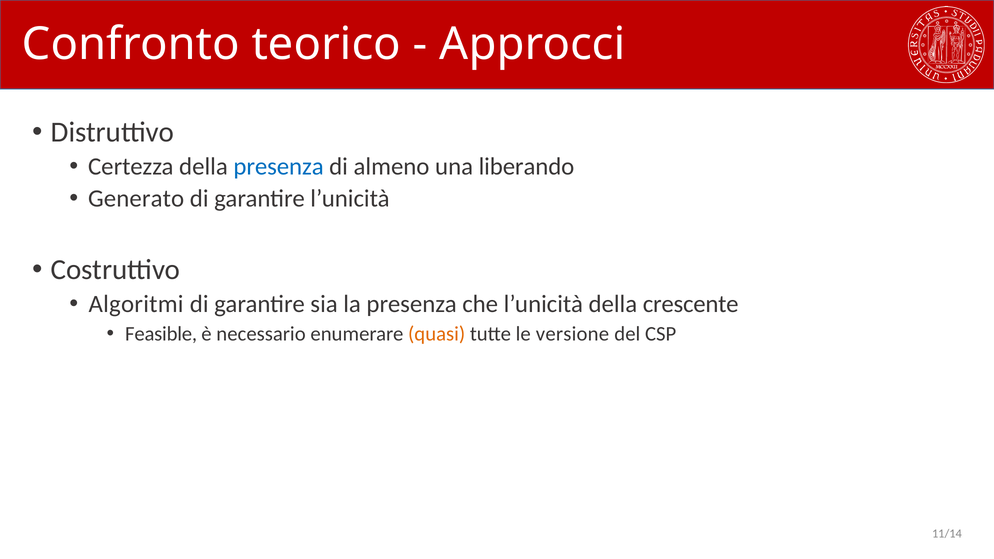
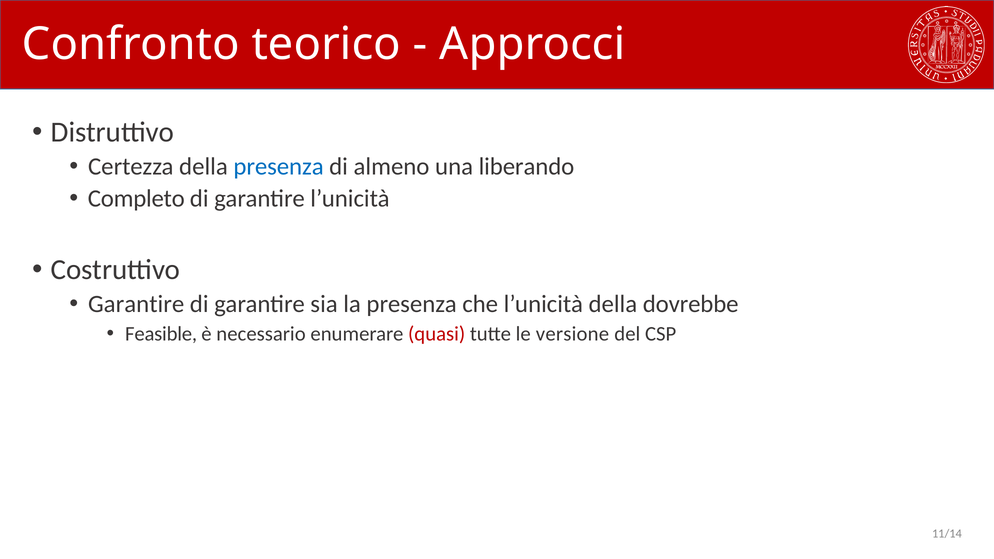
Generato: Generato -> Completo (136, 199)
Algoritmi: Algoritmi -> Garantire (136, 304)
crescente: crescente -> dovrebbe (691, 304)
quasi colour: orange -> red (437, 334)
